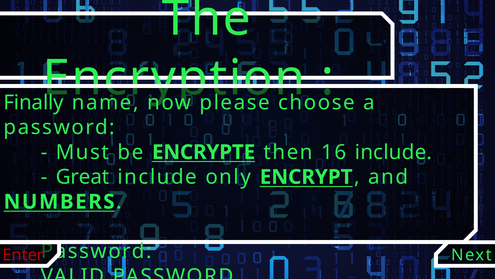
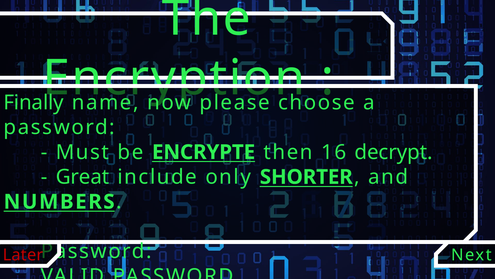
16 include: include -> decrypt (394, 152)
ENCRYPT: ENCRYPT -> SHORTER (306, 177)
Enter: Enter -> Later (23, 255)
